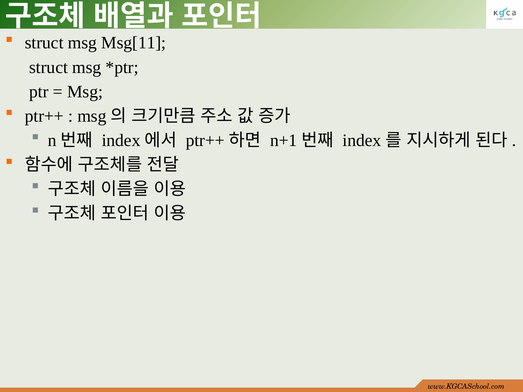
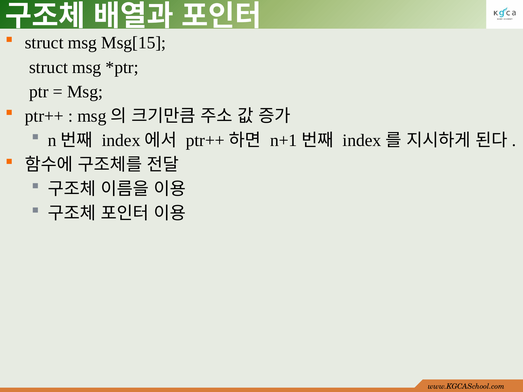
Msg[11: Msg[11 -> Msg[15 (134, 43)
